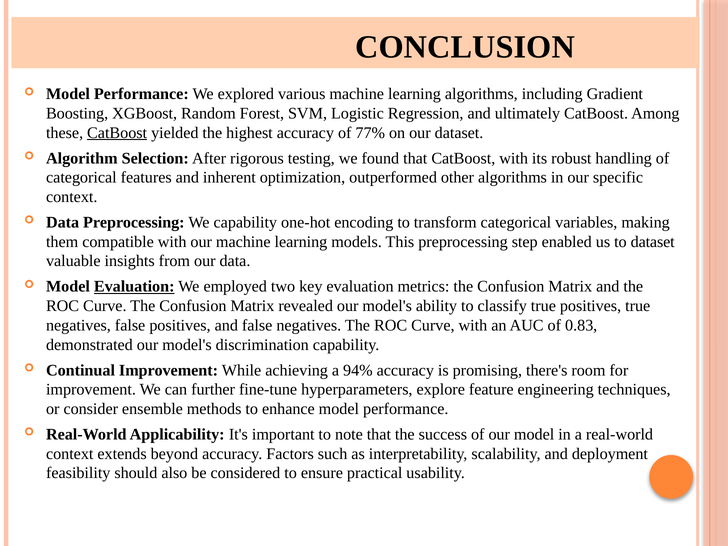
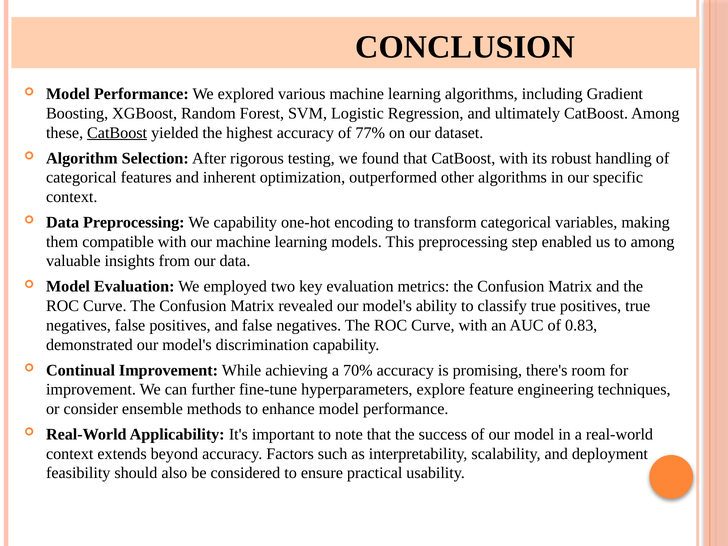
to dataset: dataset -> among (653, 242)
Evaluation underline: present -> none (134, 287)
94%: 94% -> 70% (358, 370)
